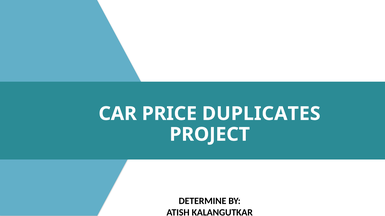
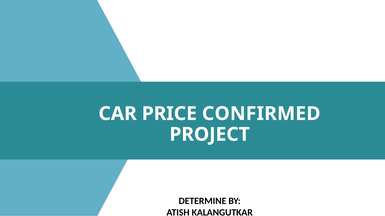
DUPLICATES: DUPLICATES -> CONFIRMED (261, 114)
